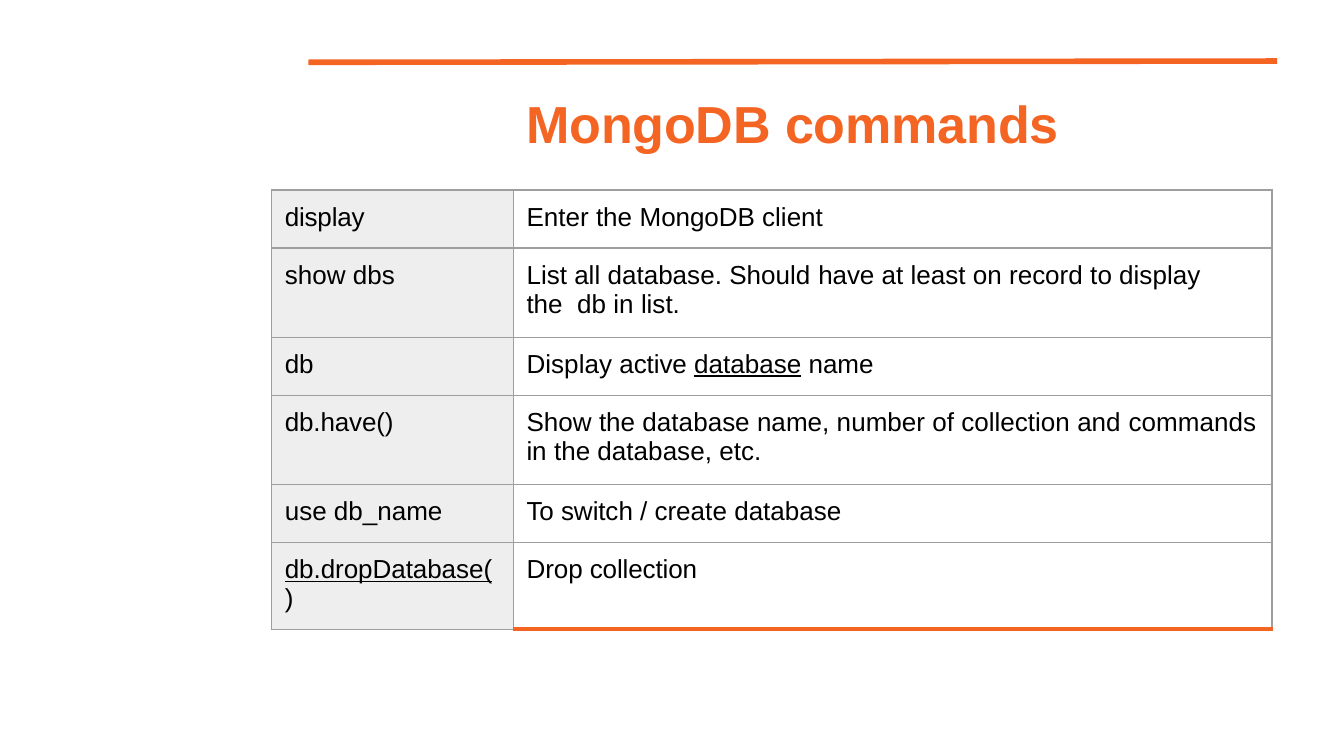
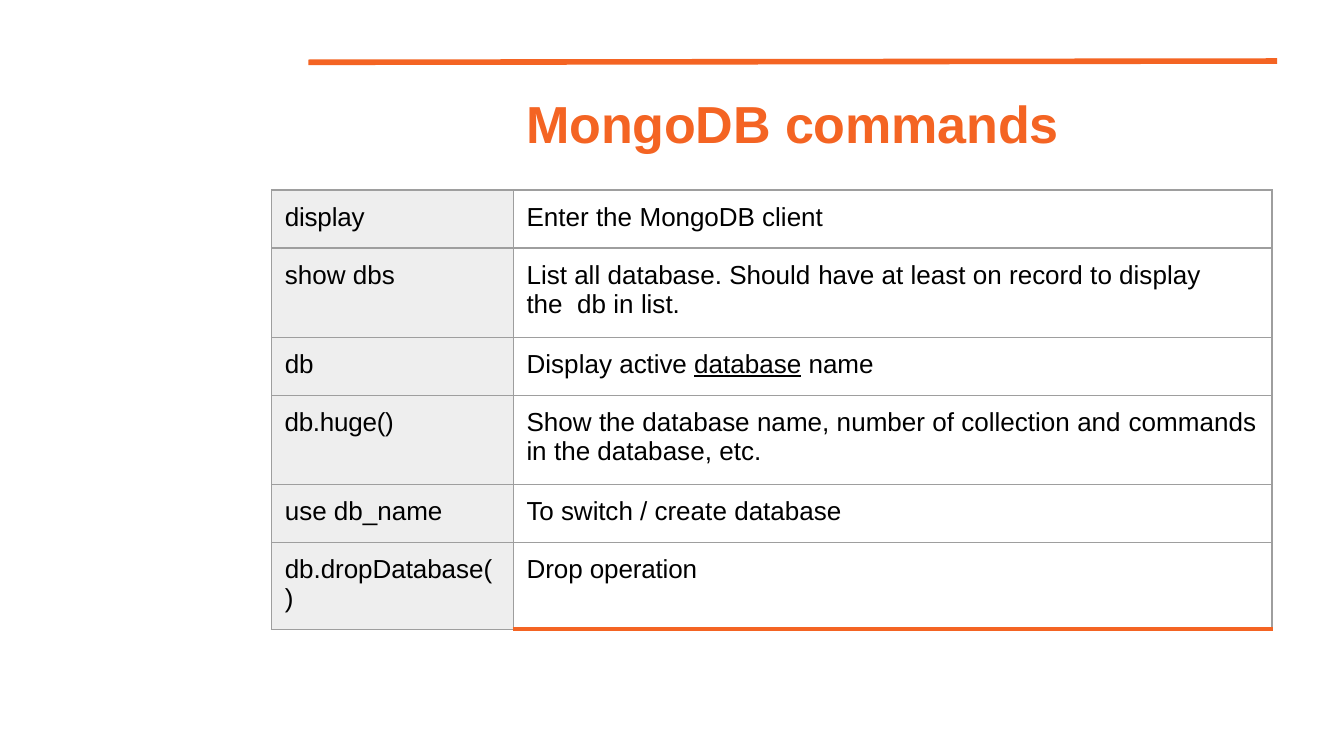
db.have(: db.have( -> db.huge( (339, 423)
db.dropDatabase( underline: present -> none (389, 570)
Drop collection: collection -> operation (644, 570)
